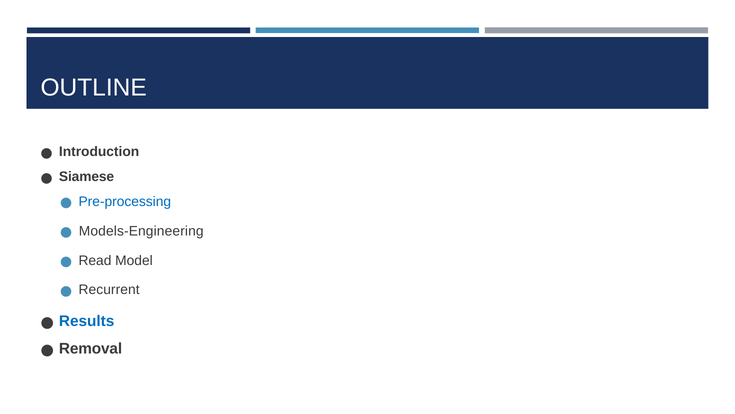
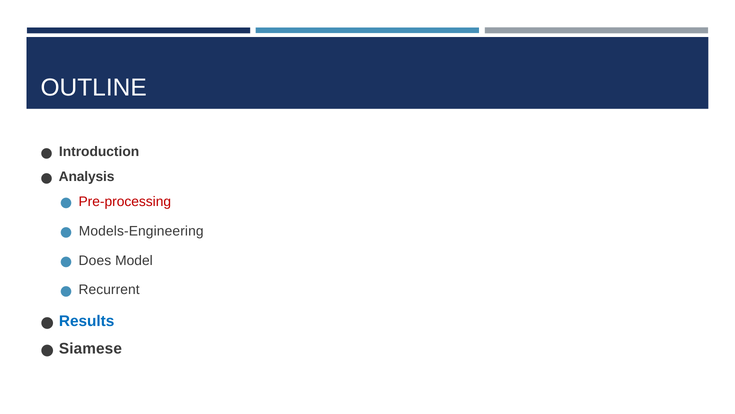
Siamese: Siamese -> Analysis (87, 177)
Pre-processing colour: blue -> red (125, 201)
Read: Read -> Does (95, 260)
Removal: Removal -> Siamese (90, 348)
